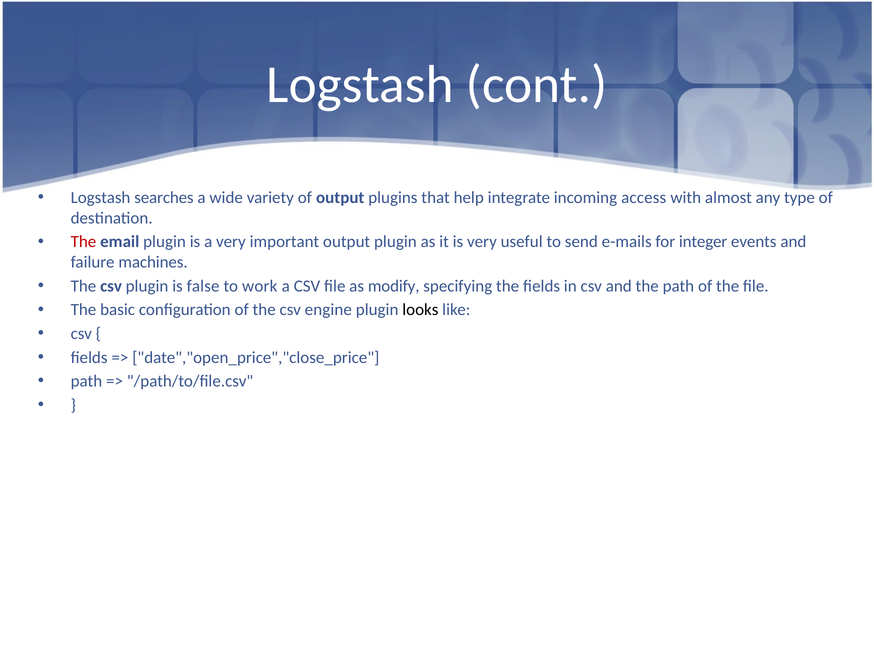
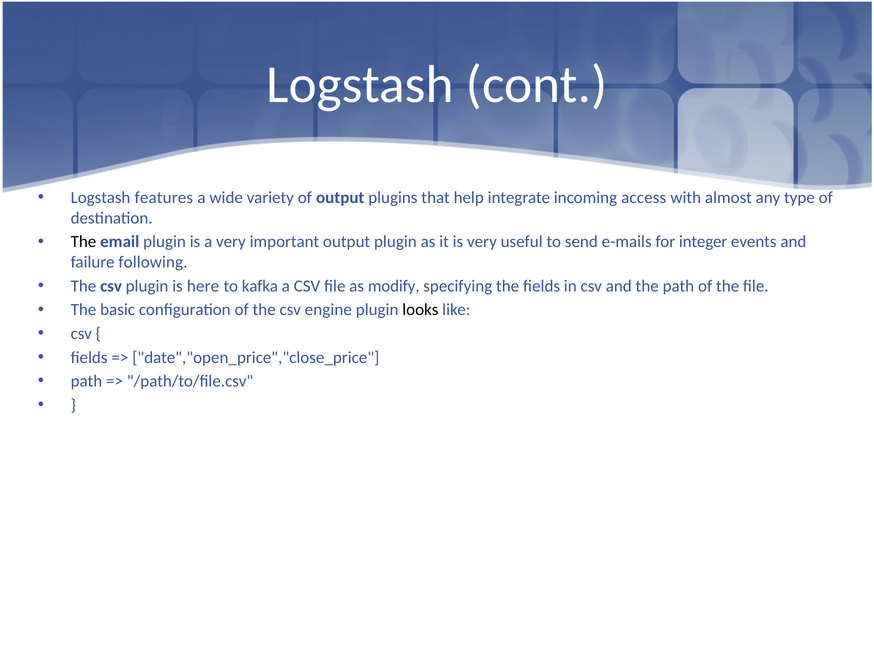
searches: searches -> features (164, 198)
The colour: red -> black (83, 242)
machines: machines -> following (153, 262)
false: false -> here (203, 286)
work: work -> kafka (260, 286)
